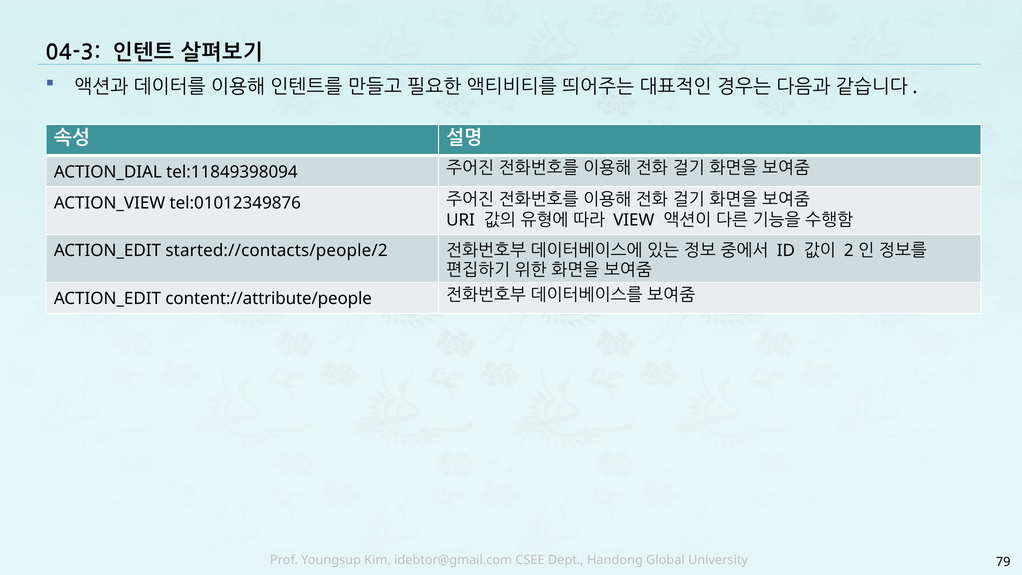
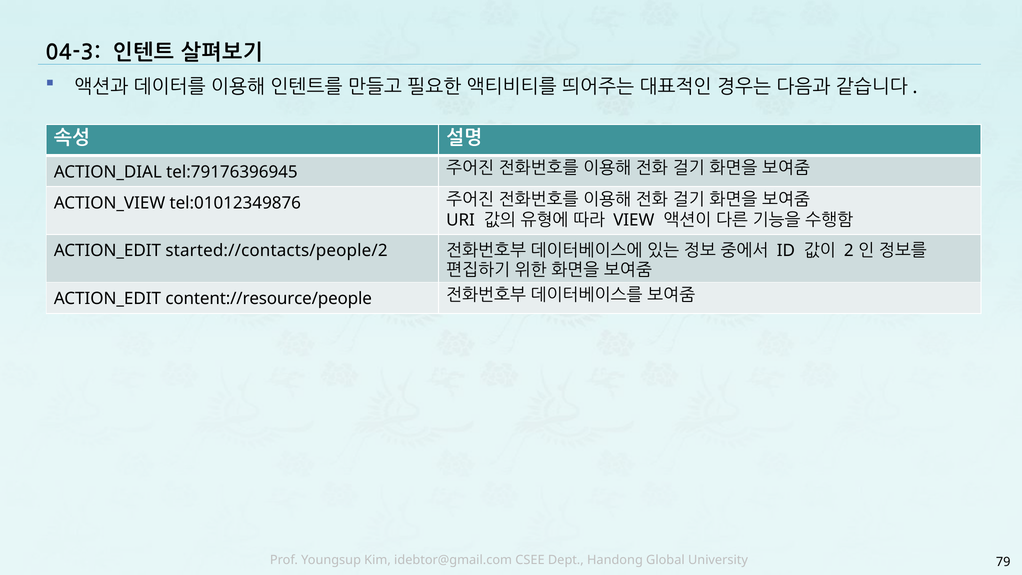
tel:11849398094: tel:11849398094 -> tel:79176396945 (232, 172)
content://attribute/people: content://attribute/people -> content://resource/people (269, 299)
